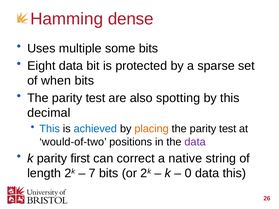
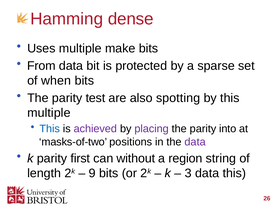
some: some -> make (120, 48)
Eight: Eight -> From (41, 66)
decimal: decimal -> multiple (49, 113)
achieved colour: blue -> purple (95, 129)
placing colour: orange -> purple (152, 129)
test: test -> into (228, 129)
would-of-two: would-of-two -> masks-of-two (73, 142)
correct: correct -> without (136, 159)
native: native -> region (185, 159)
7: 7 -> 9 (92, 173)
0: 0 -> 3 (188, 173)
